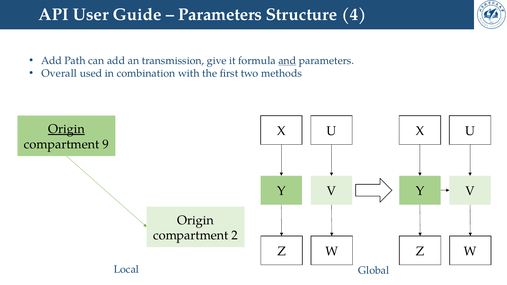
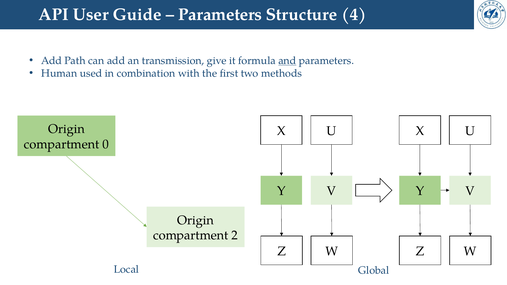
Overall: Overall -> Human (59, 73)
Origin underline: present -> none (66, 129)
9: 9 -> 0 (106, 144)
